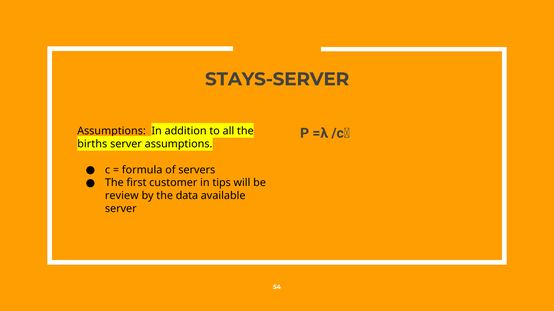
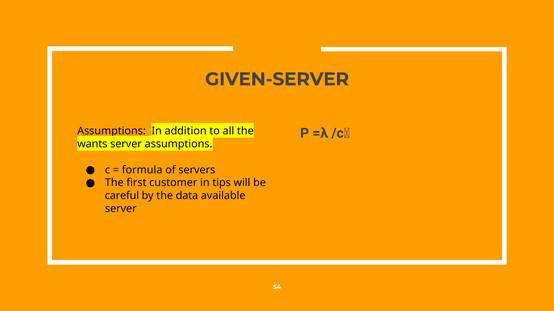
STAYS-SERVER: STAYS-SERVER -> GIVEN-SERVER (277, 79)
births: births -> wants (92, 144)
review: review -> careful (122, 196)
